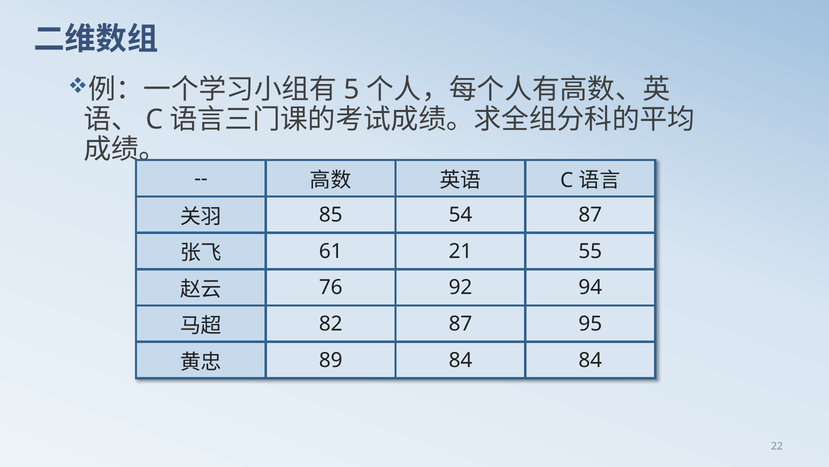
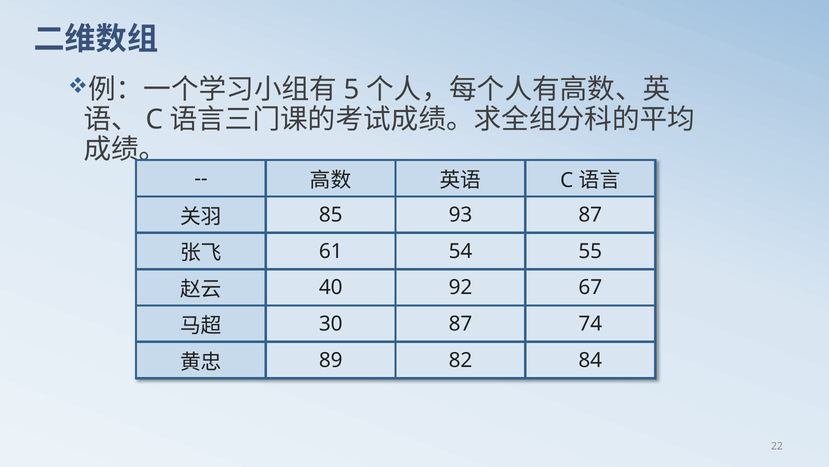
54: 54 -> 93 (461, 215)
21: 21 -> 54 (461, 251)
76: 76 -> 40 (331, 287)
94: 94 -> 67 (590, 287)
82: 82 -> 30 (331, 324)
95: 95 -> 74 (590, 324)
89 84: 84 -> 82 (461, 360)
